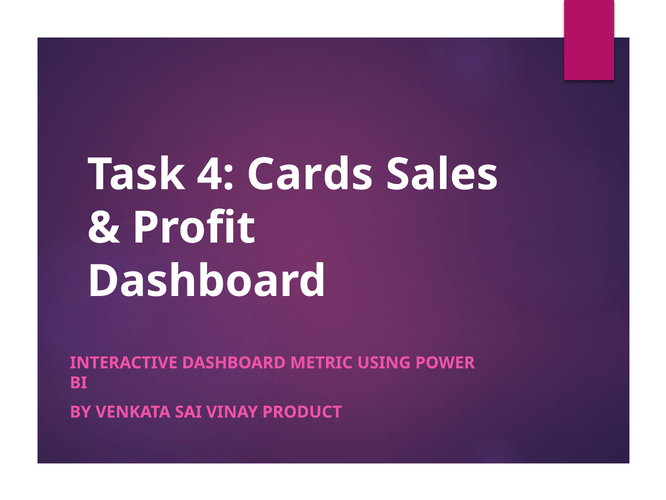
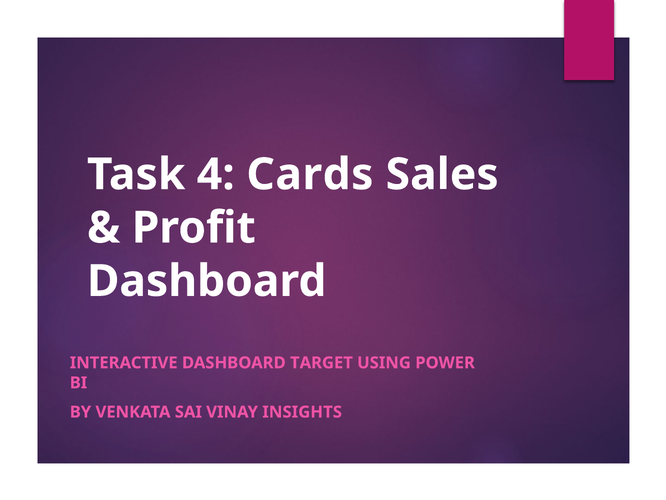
METRIC: METRIC -> TARGET (321, 362)
PRODUCT: PRODUCT -> INSIGHTS (302, 412)
